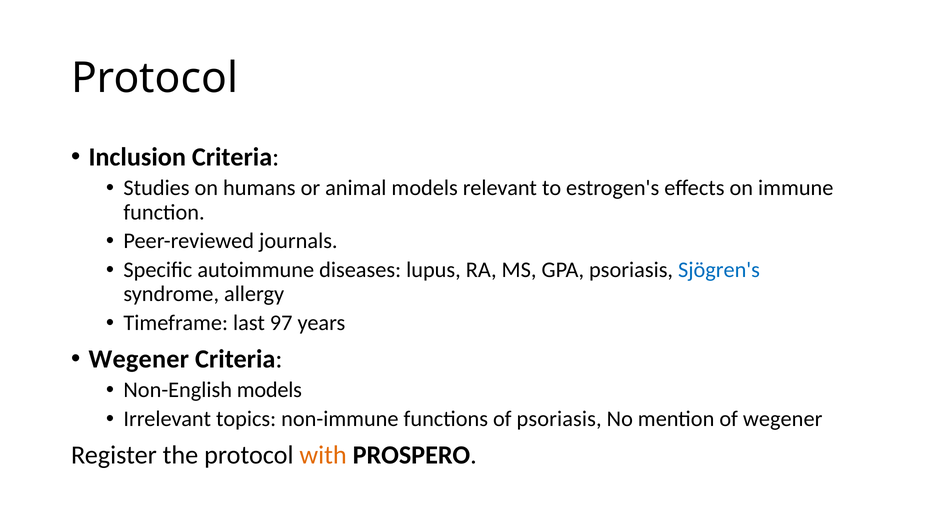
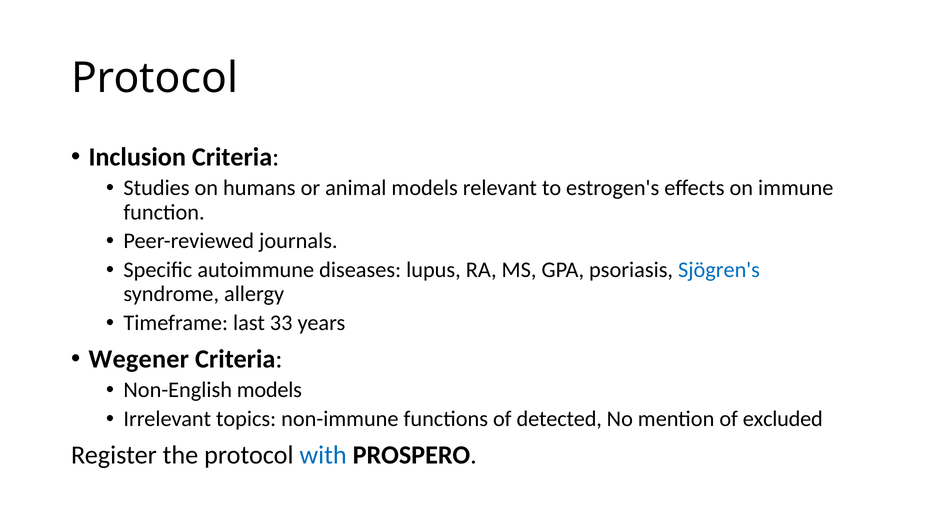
97: 97 -> 33 (281, 323)
of psoriasis: psoriasis -> detected (559, 419)
of wegener: wegener -> excluded (783, 419)
with colour: orange -> blue (323, 455)
